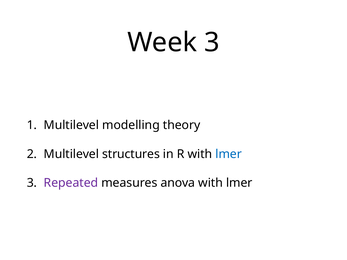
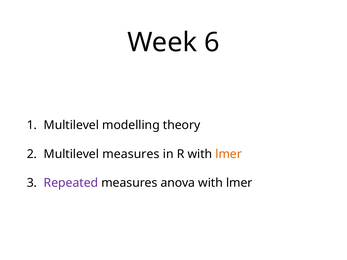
Week 3: 3 -> 6 (212, 43)
Multilevel structures: structures -> measures (131, 154)
lmer colour: blue -> orange (229, 154)
